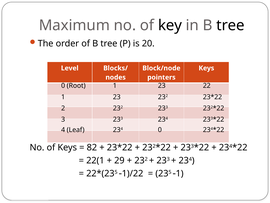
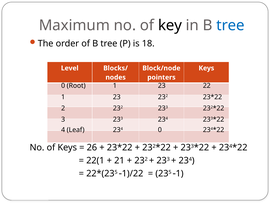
tree colour: black -> blue (230, 25)
20: 20 -> 18 (148, 43)
82: 82 -> 26 (92, 147)
29: 29 -> 21 (119, 160)
